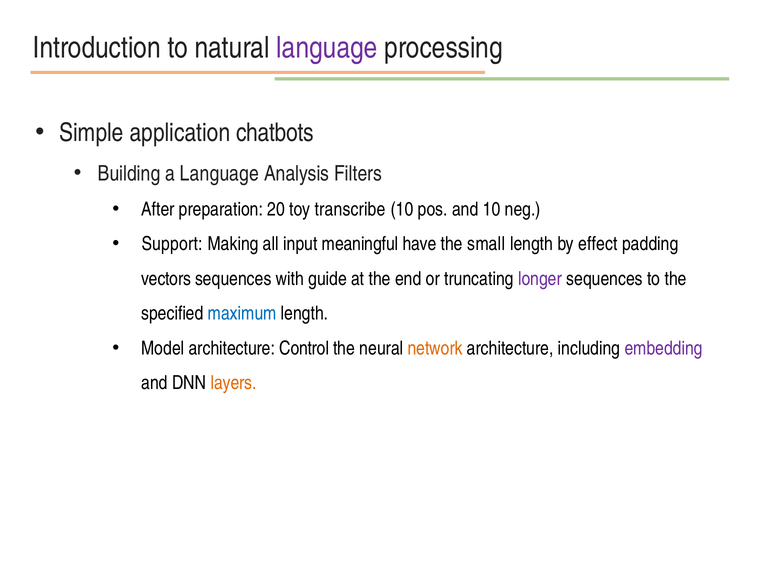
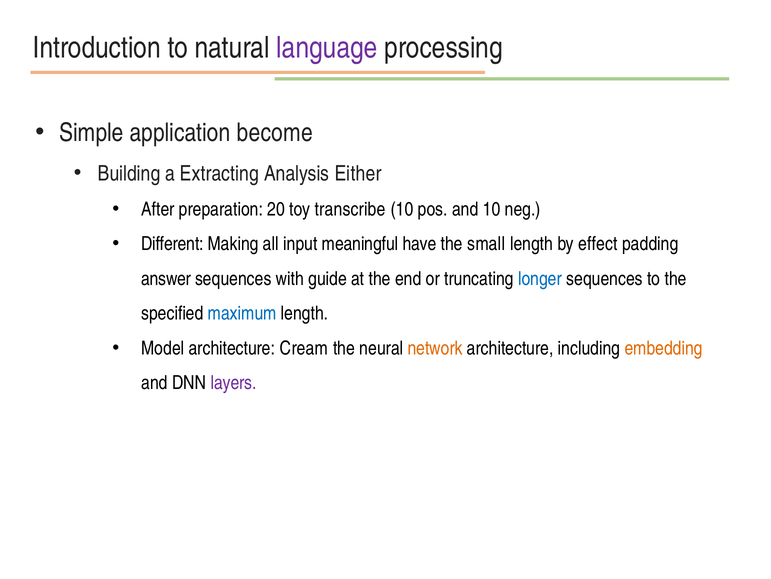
chatbots: chatbots -> become (275, 132)
a Language: Language -> Extracting (219, 173)
Filters: Filters -> Either (358, 173)
Support: Support -> Different (172, 244)
vectors: vectors -> answer (166, 278)
longer colour: purple -> blue (540, 278)
Control: Control -> Cream (304, 348)
embedding colour: purple -> orange (664, 348)
layers colour: orange -> purple (234, 383)
